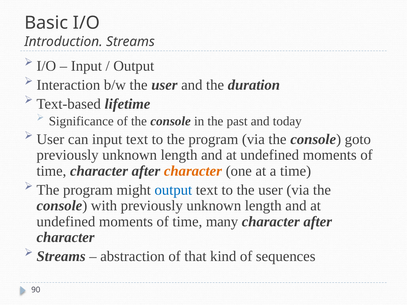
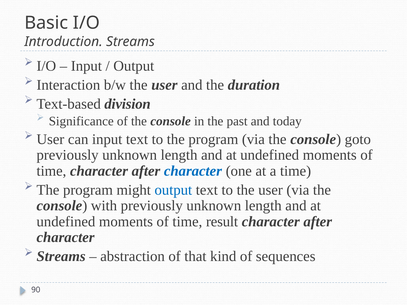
lifetime: lifetime -> division (128, 104)
character colour: orange -> blue (193, 171)
many: many -> result (222, 222)
